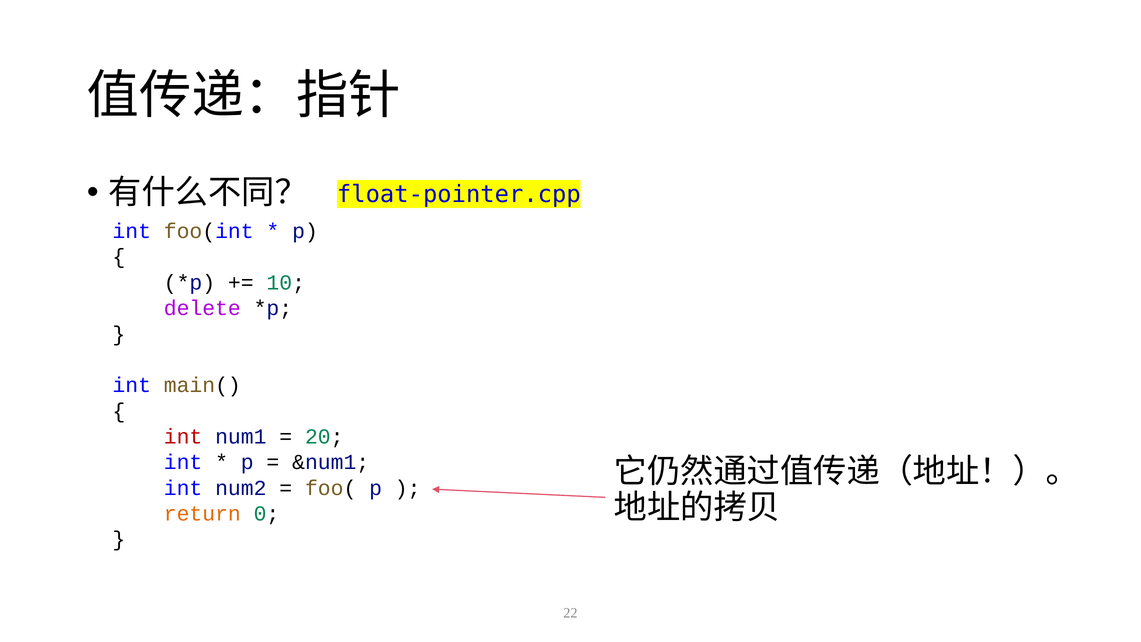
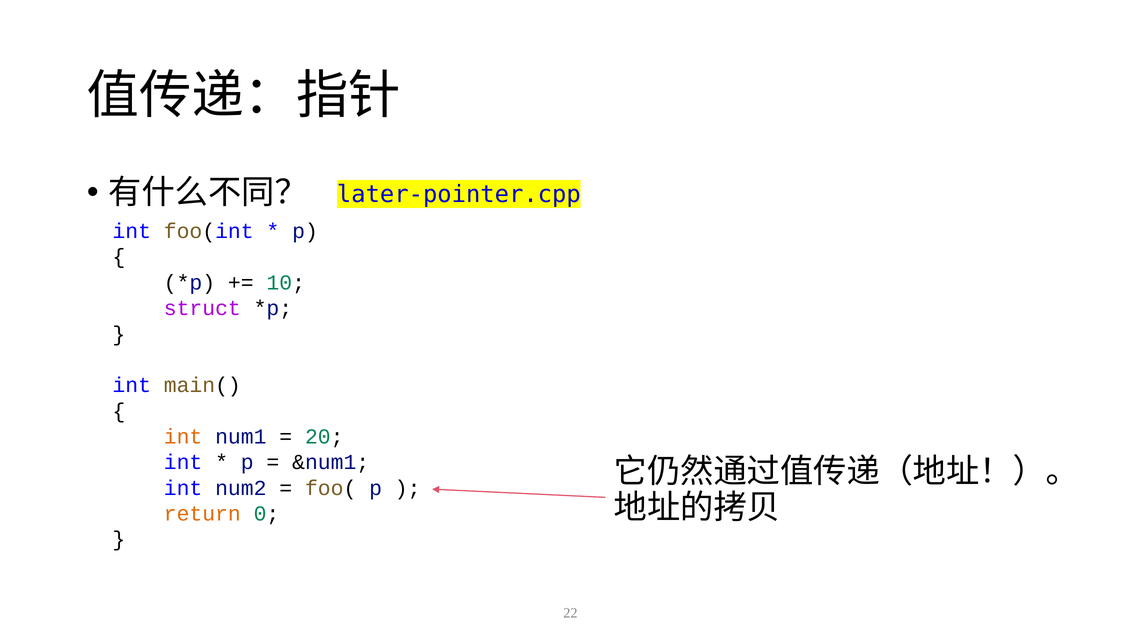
float-pointer.cpp: float-pointer.cpp -> later-pointer.cpp (459, 194)
delete: delete -> struct (202, 308)
int colour: red -> orange (183, 437)
